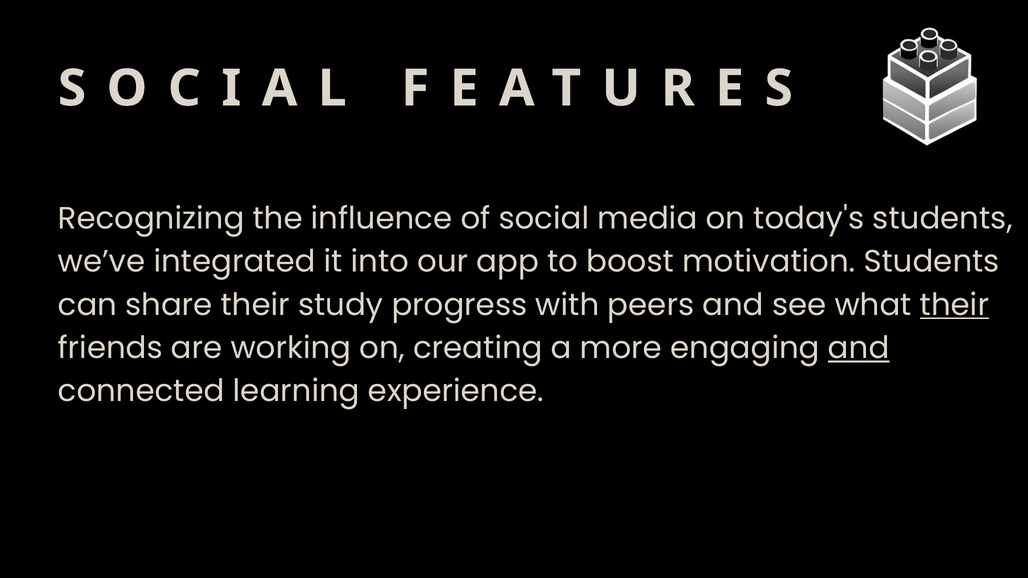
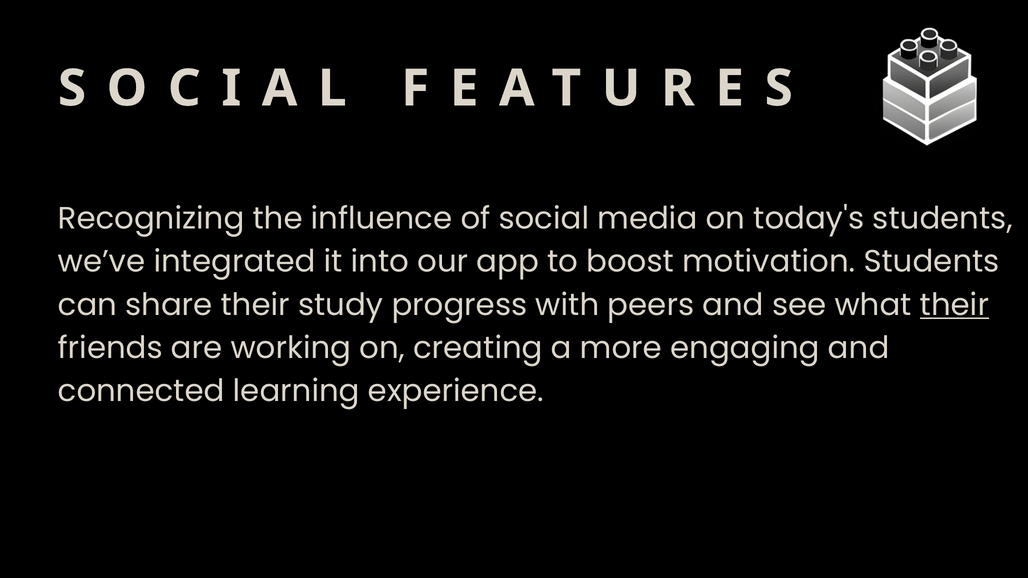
and underline: present -> none (859, 348)
